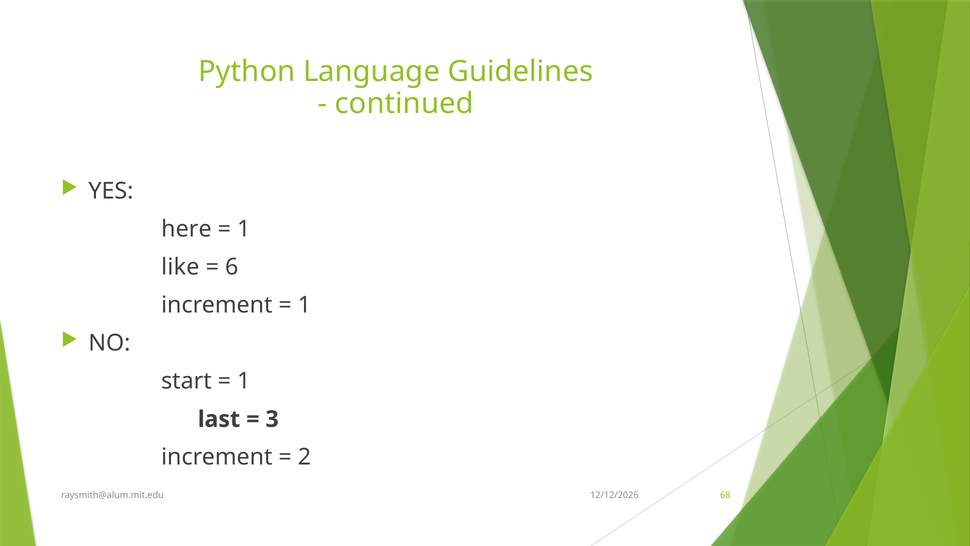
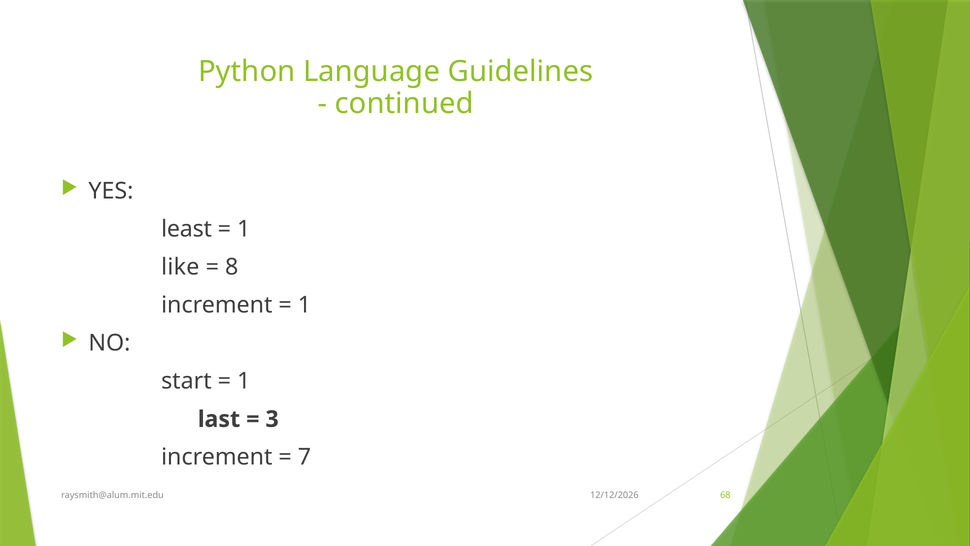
here: here -> least (187, 229)
6: 6 -> 8 (232, 267)
2: 2 -> 7 (304, 457)
